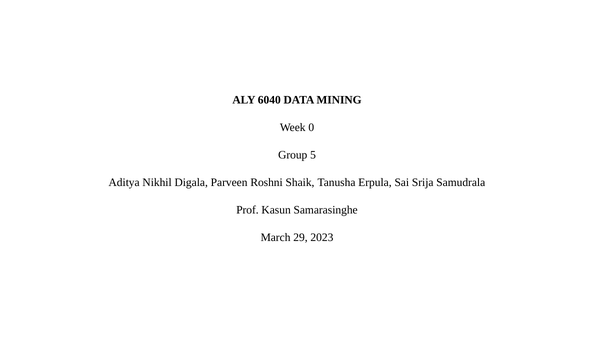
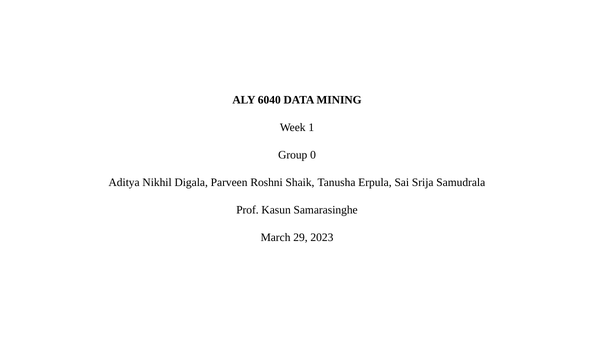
0: 0 -> 1 (311, 128)
5: 5 -> 0 (313, 155)
